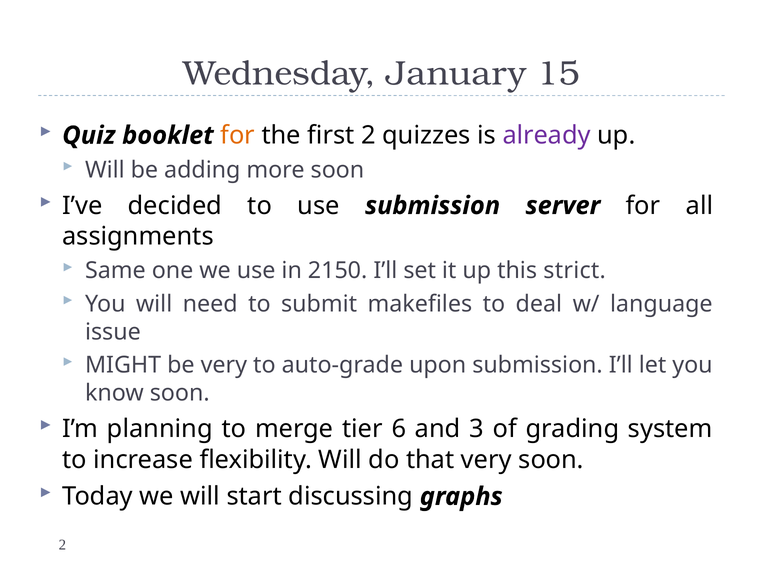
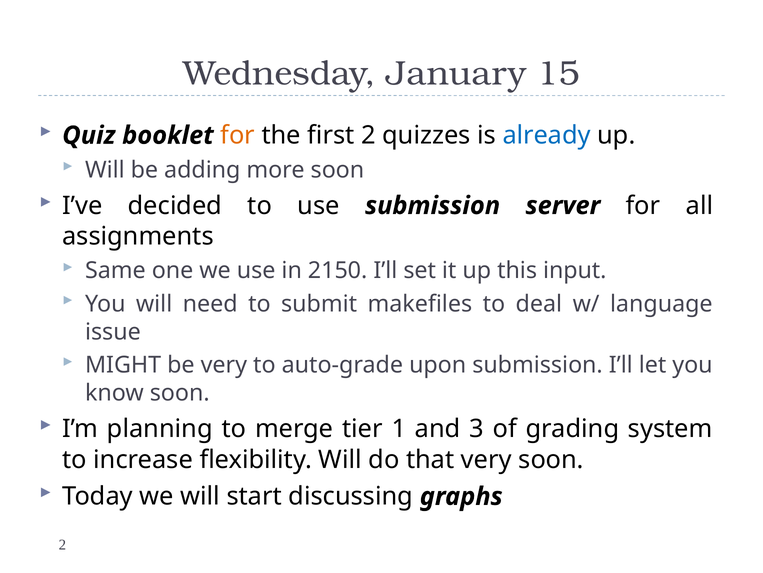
already colour: purple -> blue (547, 135)
strict: strict -> input (575, 270)
6: 6 -> 1 (399, 428)
